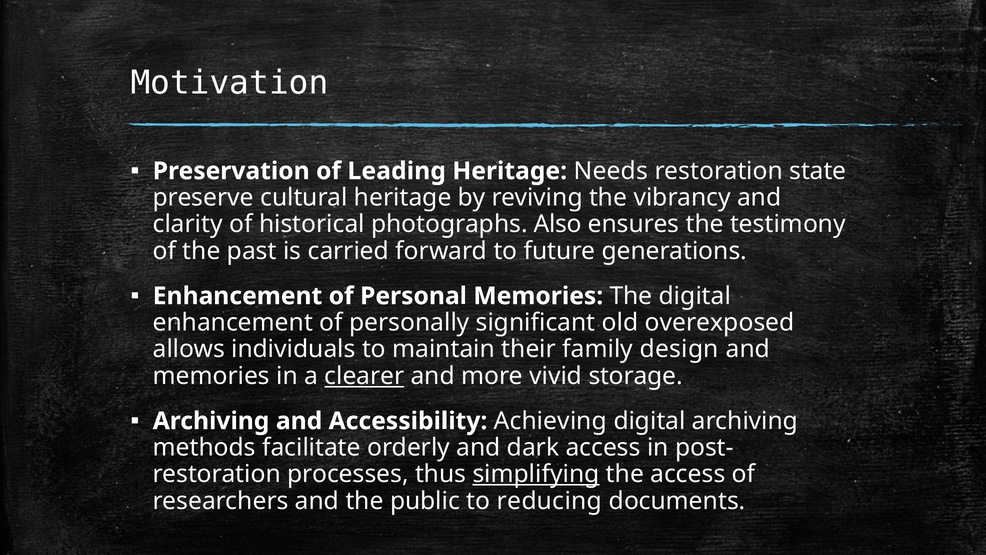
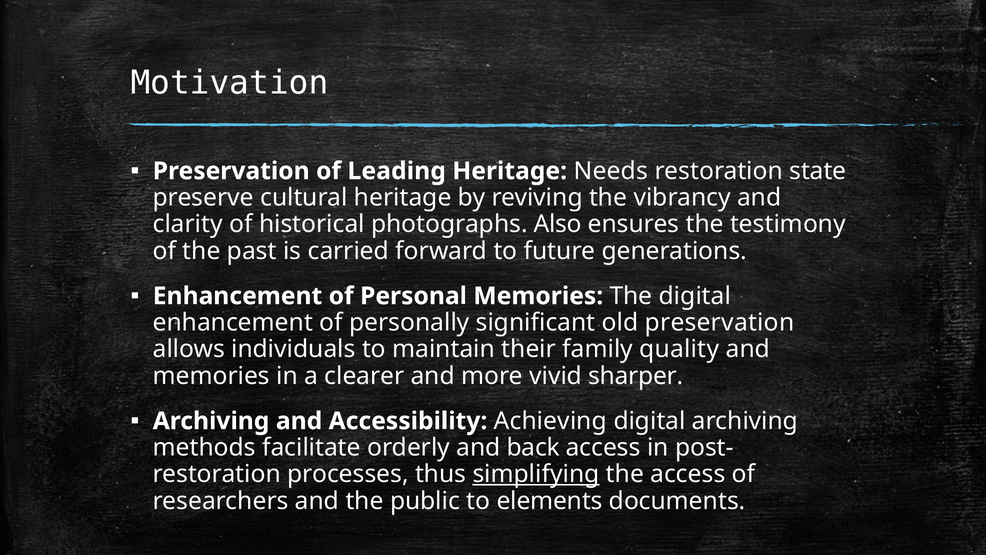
old overexposed: overexposed -> preservation (720, 323)
design: design -> quality (679, 349)
clearer underline: present -> none (364, 376)
storage: storage -> sharper (636, 376)
dark: dark -> back (533, 448)
reducing: reducing -> elements (550, 501)
